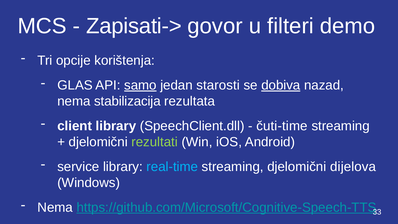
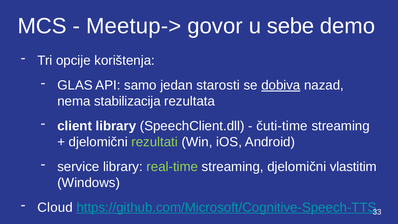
Zapisati->: Zapisati-> -> Meetup-> (134, 26)
filteri: filteri -> sebe (291, 26)
samo underline: present -> none (140, 85)
real-time colour: light blue -> light green (172, 167)
dijelova: dijelova -> vlastitim (353, 167)
Nema: Nema -> Cloud (55, 207)
